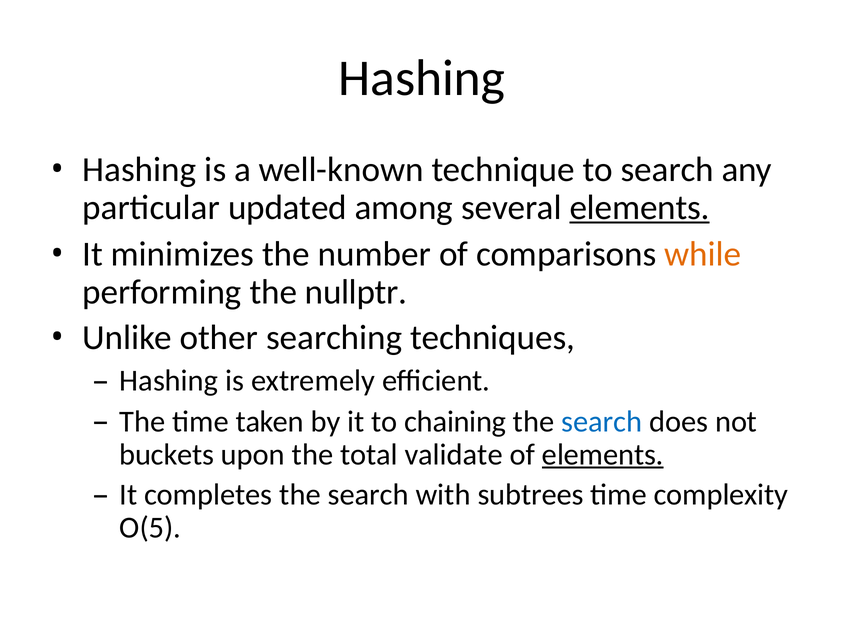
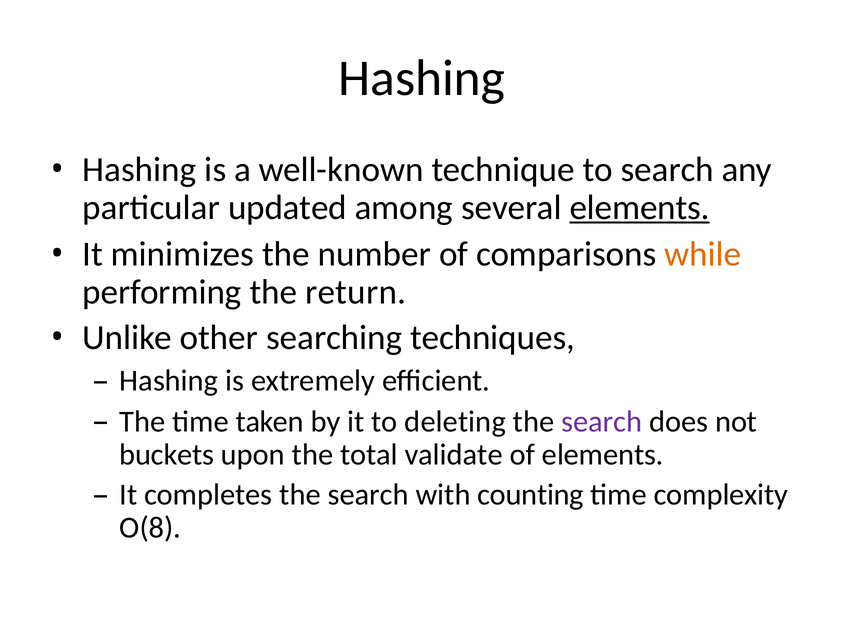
nullptr: nullptr -> return (356, 292)
chaining: chaining -> deleting (455, 422)
search colour: blue -> purple (602, 422)
elements underline: present -> none (603, 455)
subtrees: subtrees -> counting (531, 495)
O(5: O(5 -> O(8 (150, 528)
